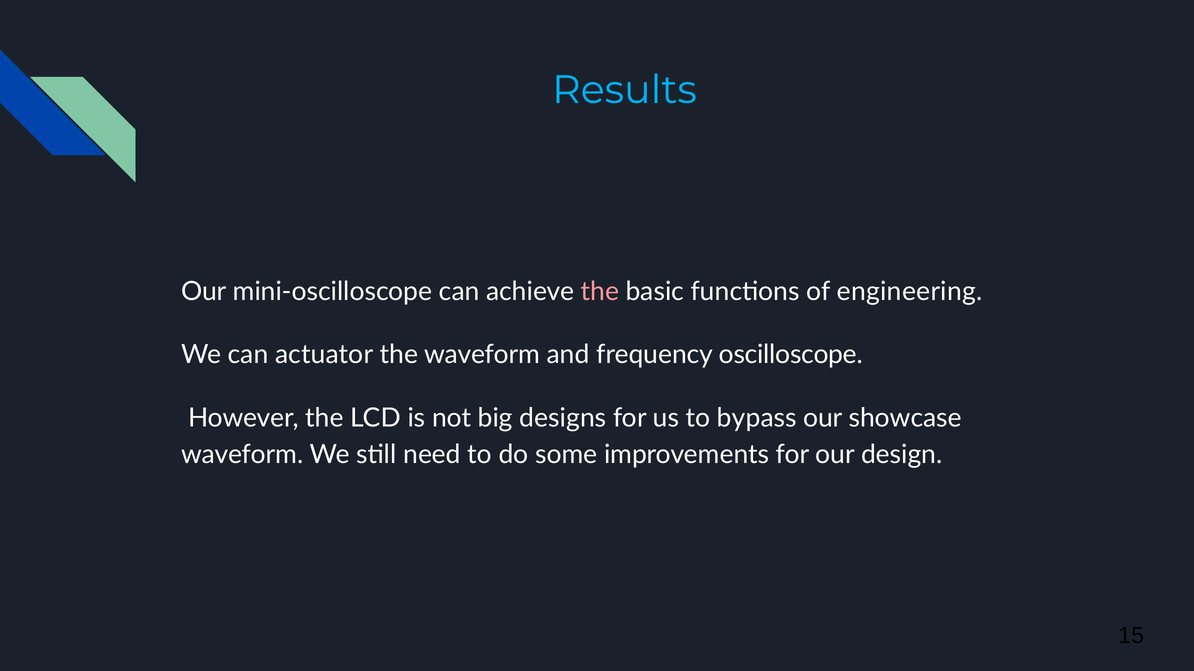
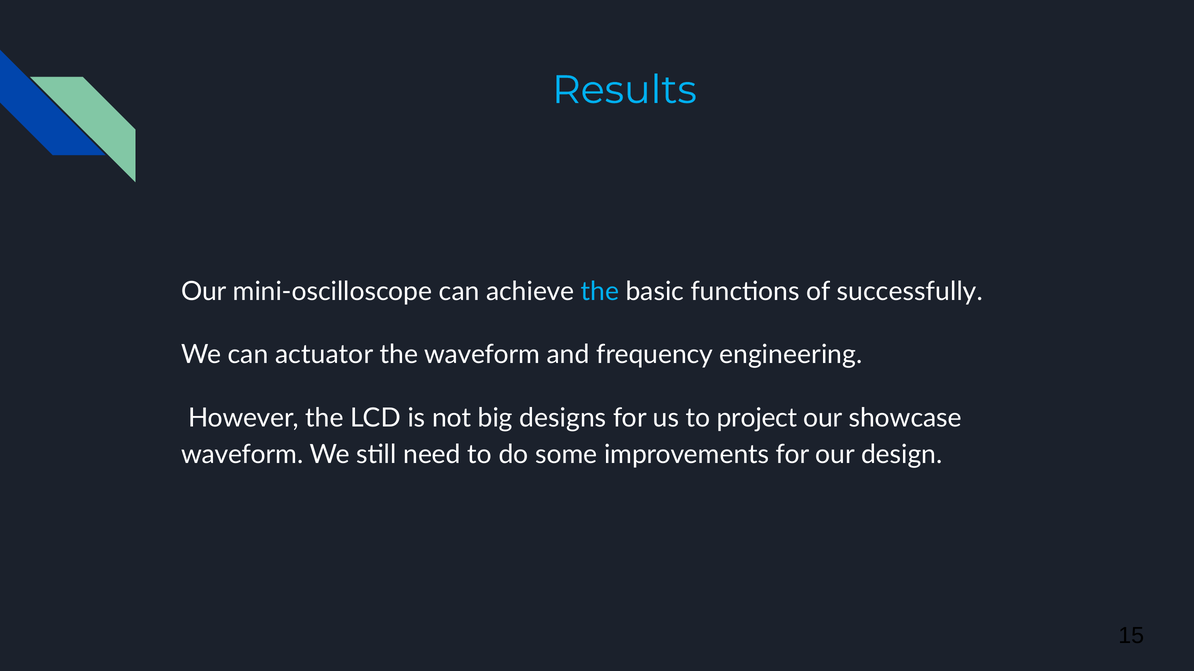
the colour: pink -> light blue (600, 292)
engineering: engineering -> successfully (910, 292)
oscilloscope: oscilloscope -> engineering (791, 355)
bypass: bypass -> project (757, 418)
